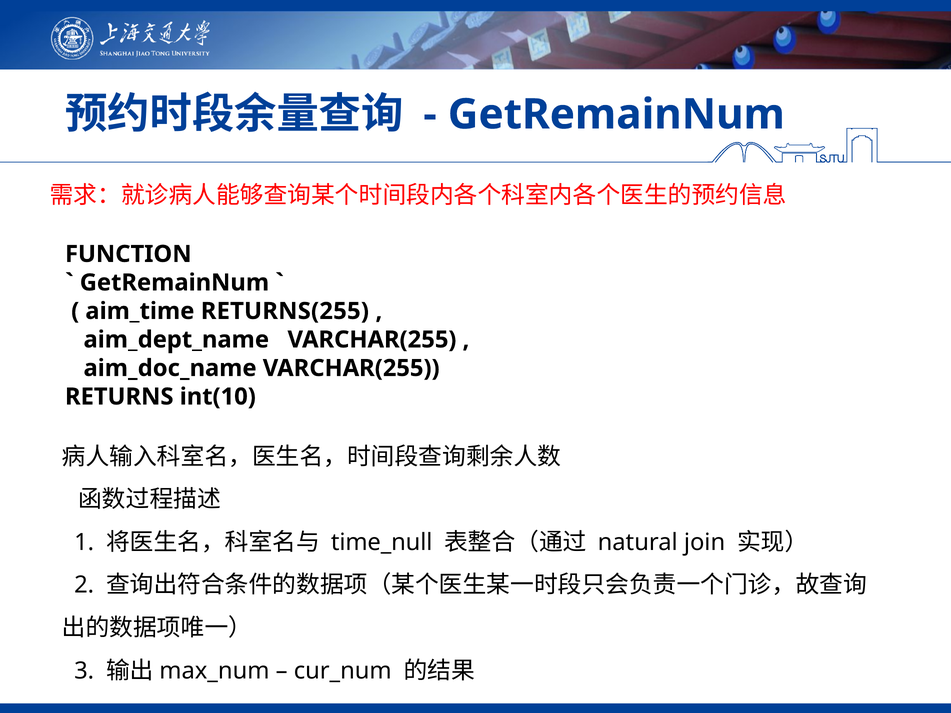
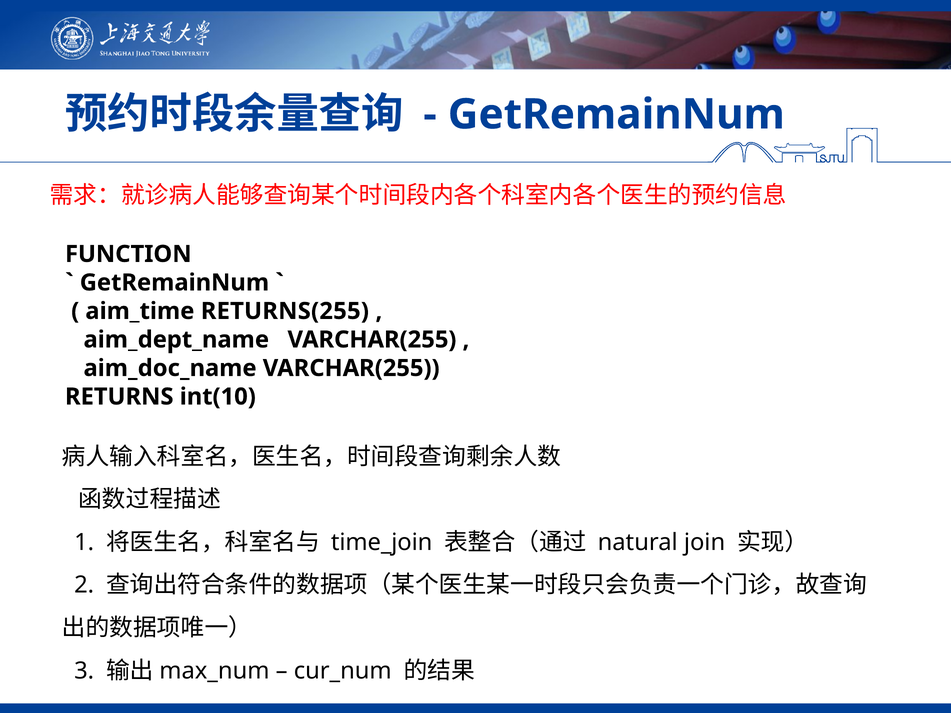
time_null: time_null -> time_join (382, 543)
